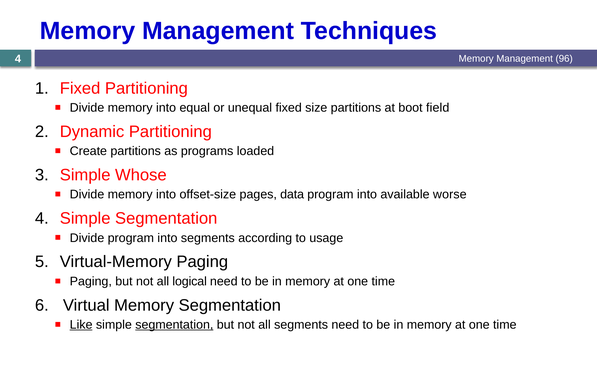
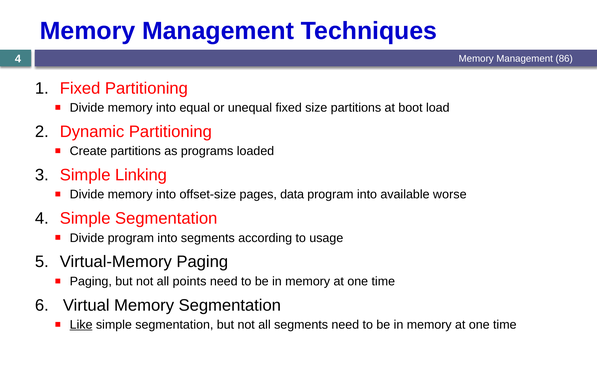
96: 96 -> 86 (564, 59)
field: field -> load (438, 108)
Whose: Whose -> Linking (141, 175)
logical: logical -> points (190, 281)
segmentation underline: present -> none (174, 325)
